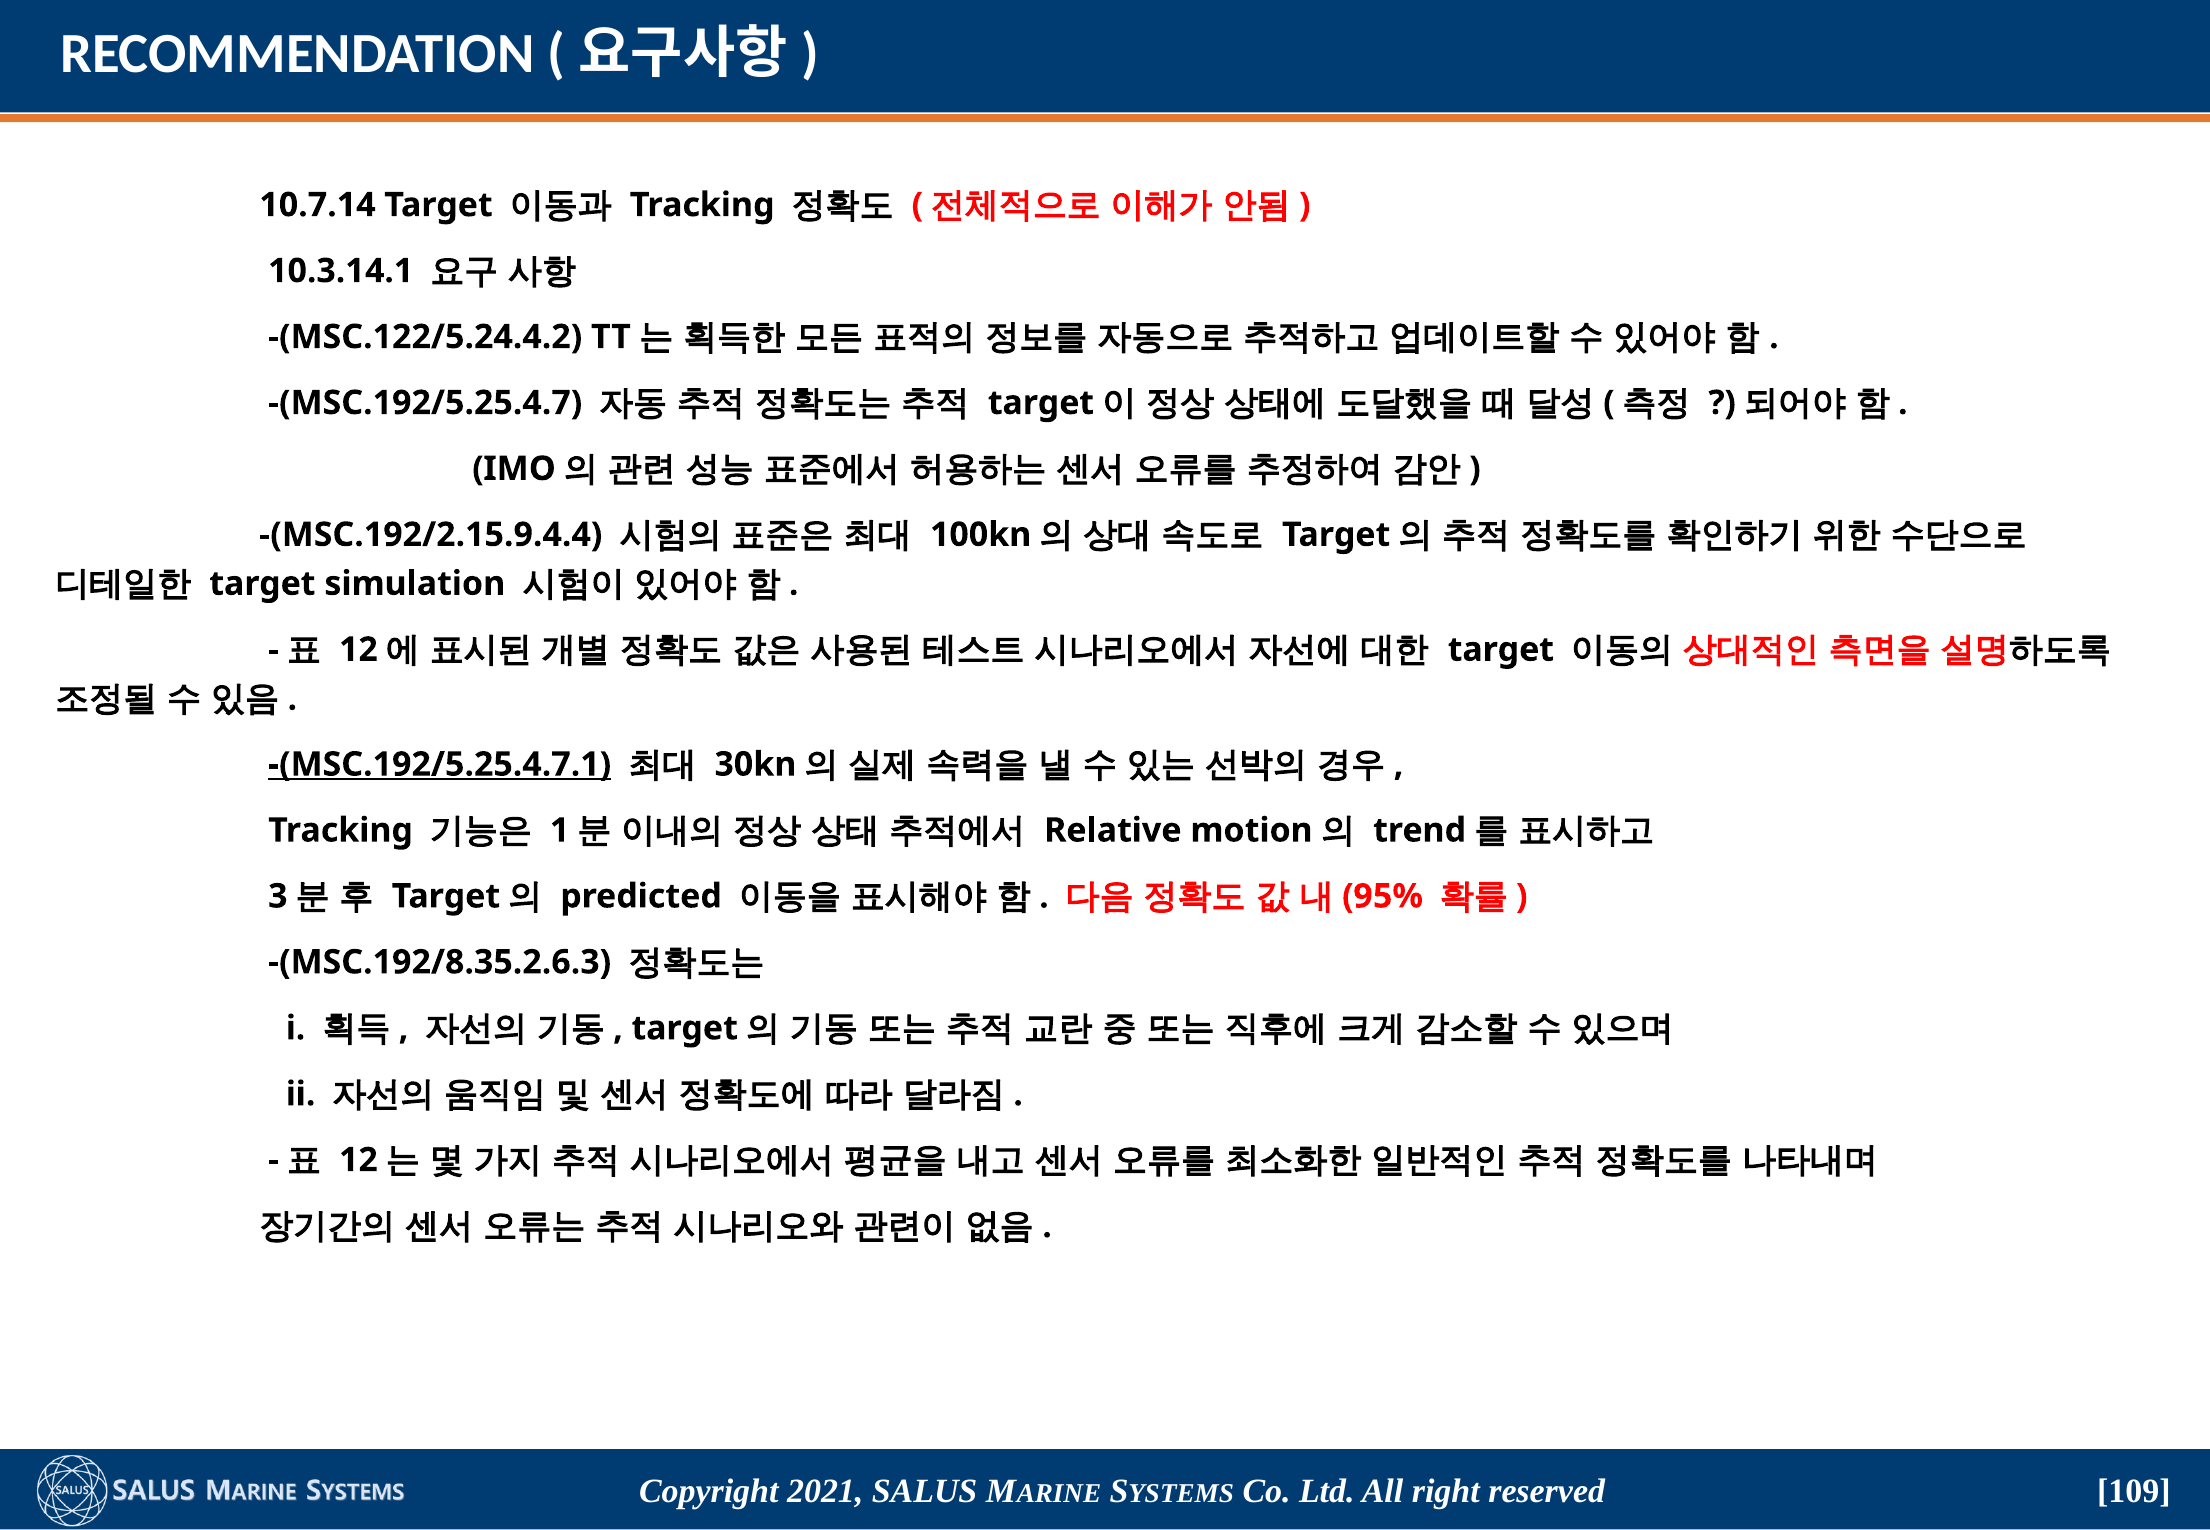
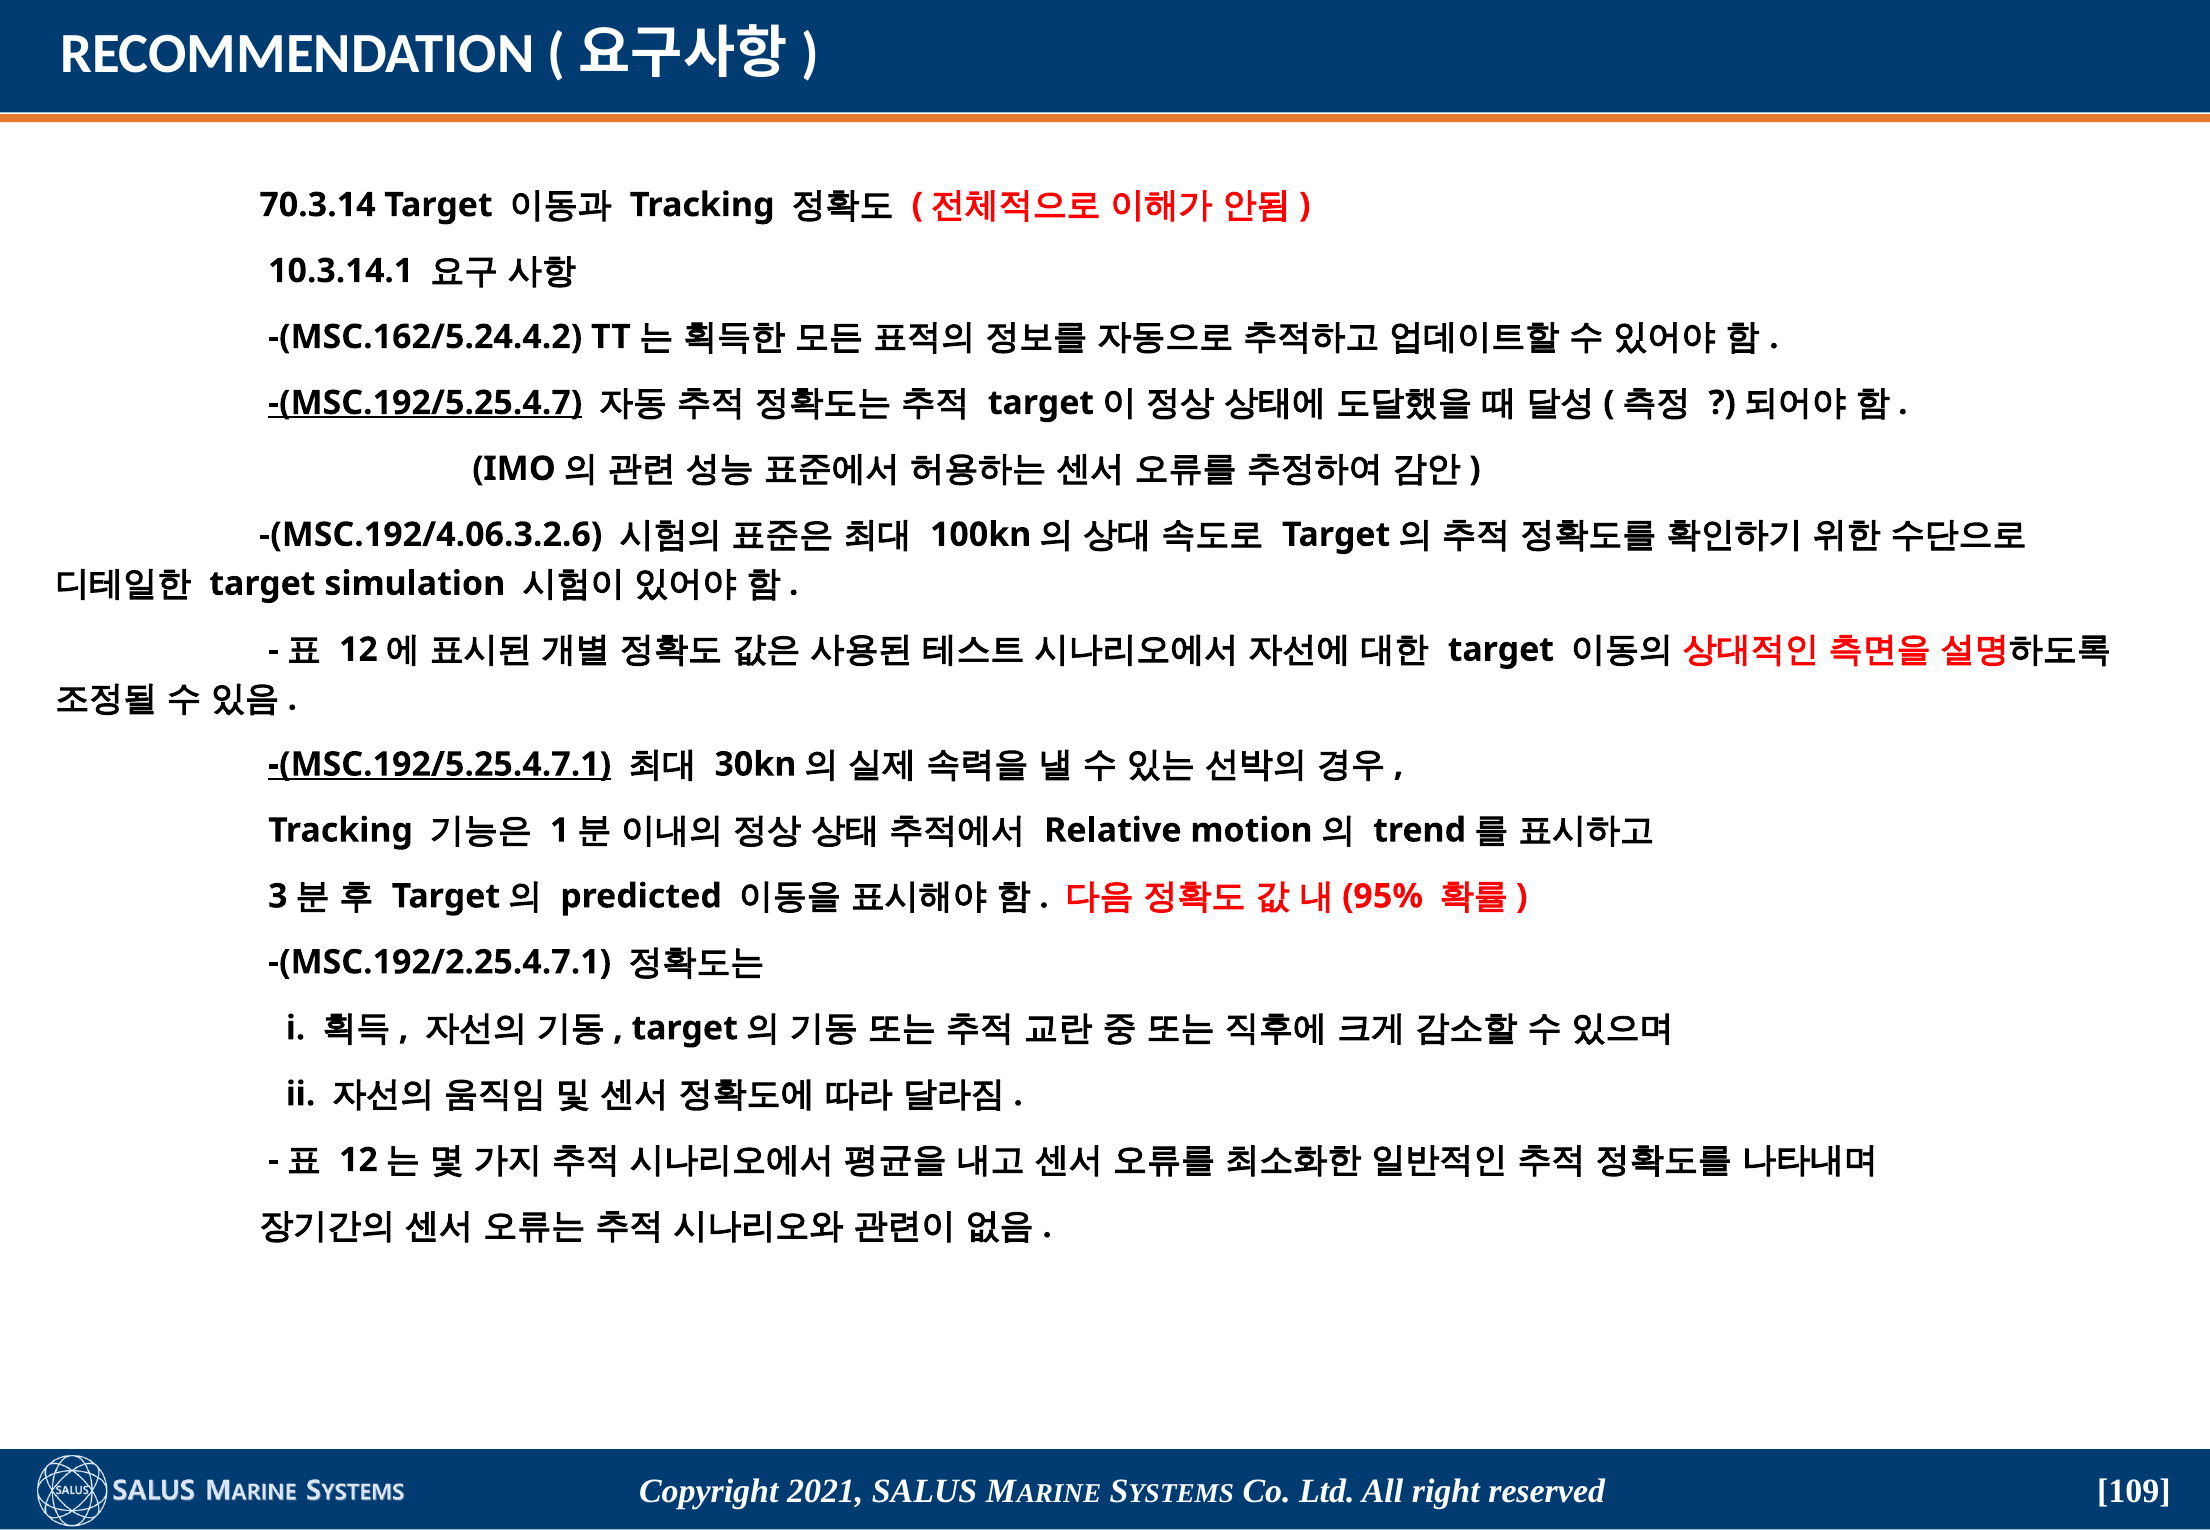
10.7.14: 10.7.14 -> 70.3.14 (317, 205)
-(MSC.122/5.24.4.2: -(MSC.122/5.24.4.2 -> -(MSC.162/5.24.4.2 (425, 337)
-(MSC.192/5.25.4.7 underline: none -> present (425, 403)
-(MSC.192/2.15.9.4.4: -(MSC.192/2.15.9.4.4 -> -(MSC.192/4.06.3.2.6 (431, 535)
-(MSC.192/8.35.2.6.3: -(MSC.192/8.35.2.6.3 -> -(MSC.192/2.25.4.7.1 (440, 962)
